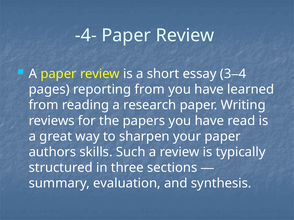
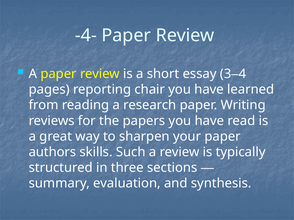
reporting from: from -> chair (150, 90)
